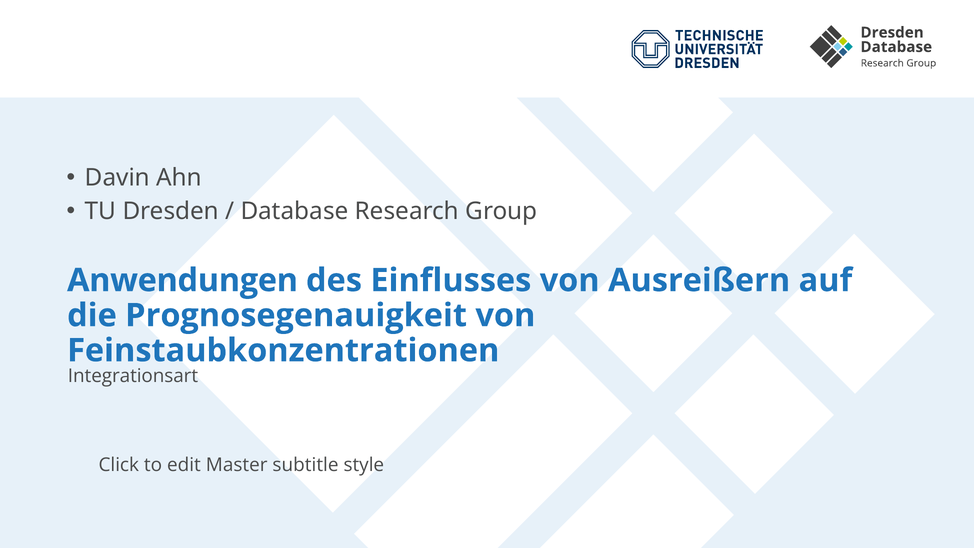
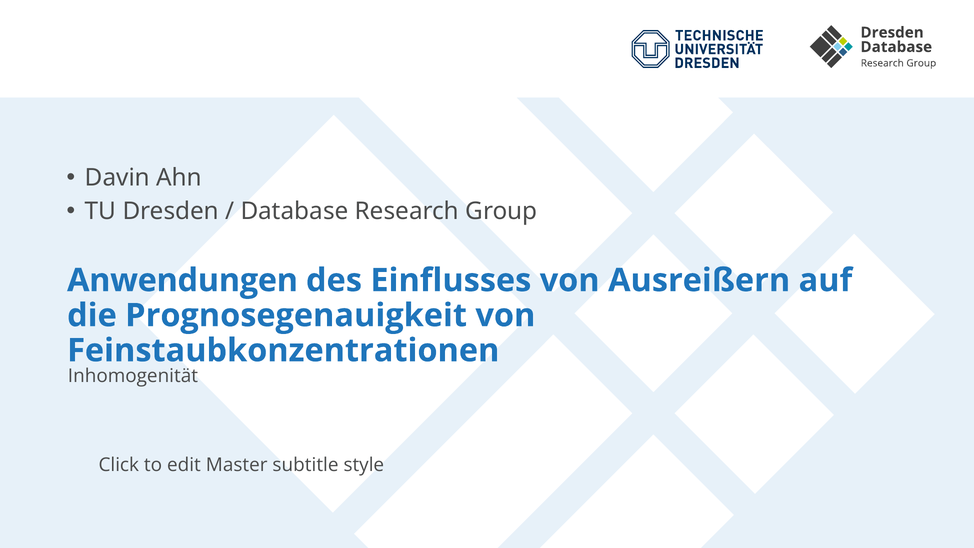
Integrationsart: Integrationsart -> Inhomogenität (133, 376)
